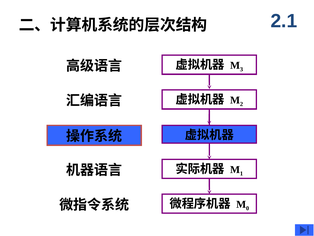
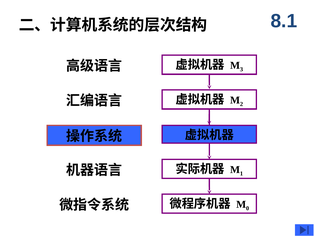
2.1: 2.1 -> 8.1 (284, 21)
